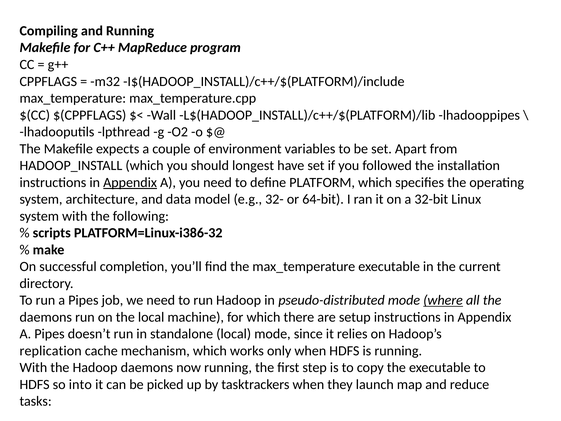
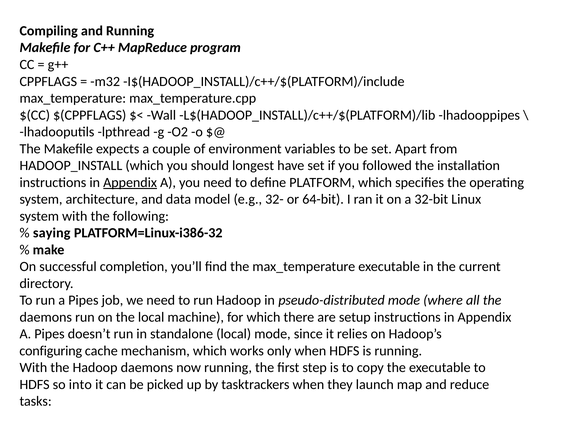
scripts: scripts -> saying (52, 233)
where underline: present -> none (443, 300)
replication: replication -> configuring (51, 351)
